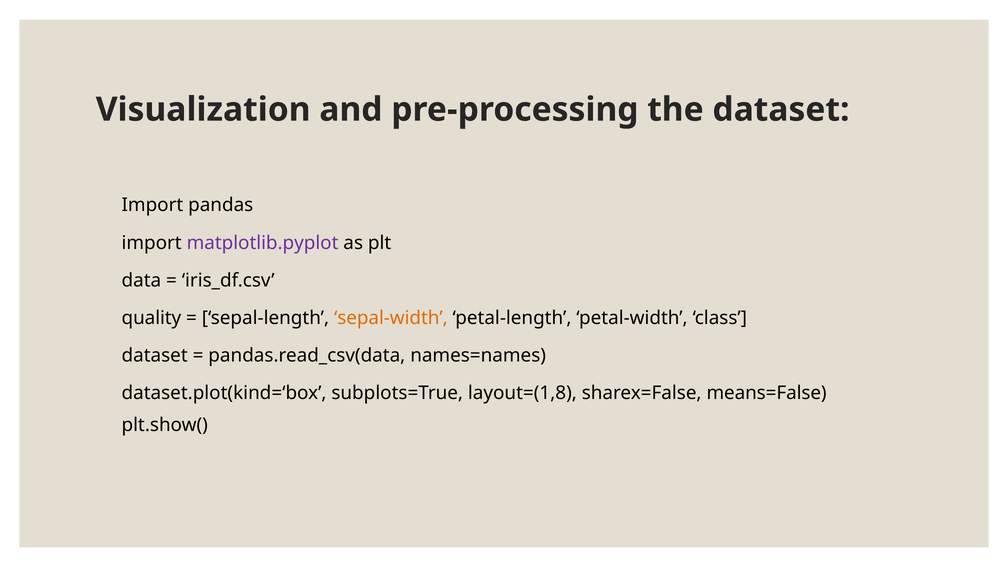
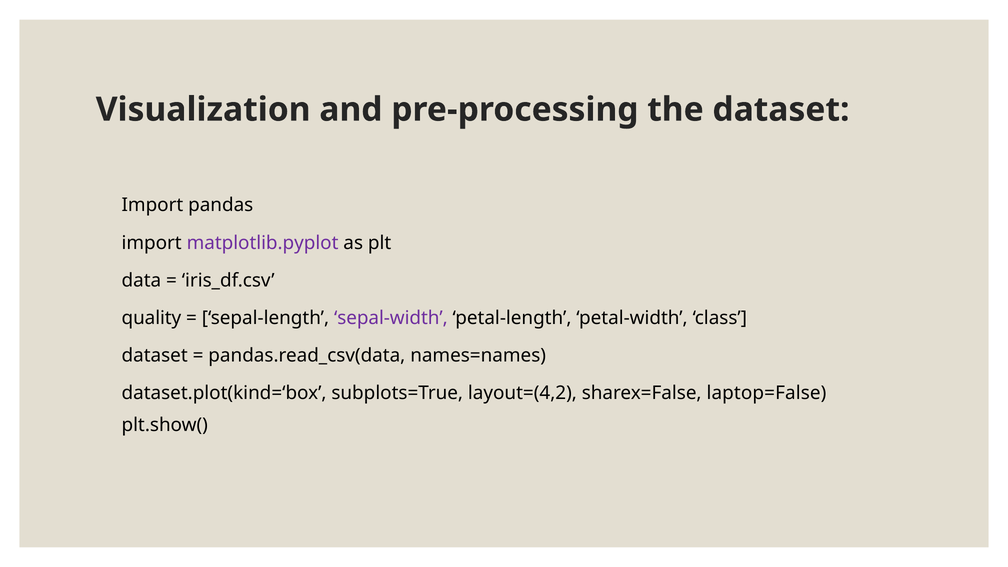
sepal-width colour: orange -> purple (391, 318)
layout=(1,8: layout=(1,8 -> layout=(4,2 (522, 393)
means=False: means=False -> laptop=False (766, 393)
